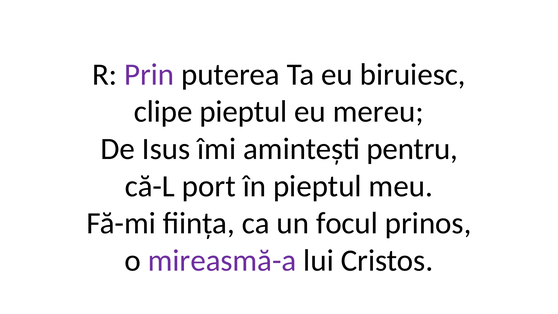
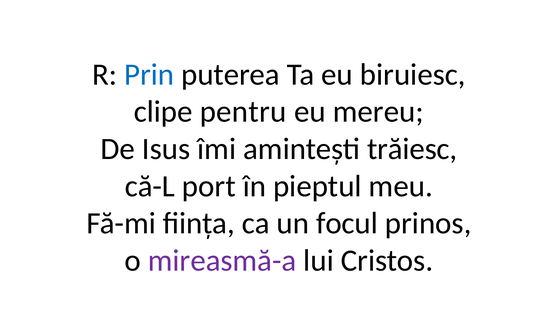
Prin colour: purple -> blue (149, 75)
clipe pieptul: pieptul -> pentru (243, 112)
pentru: pentru -> trăiesc (412, 149)
